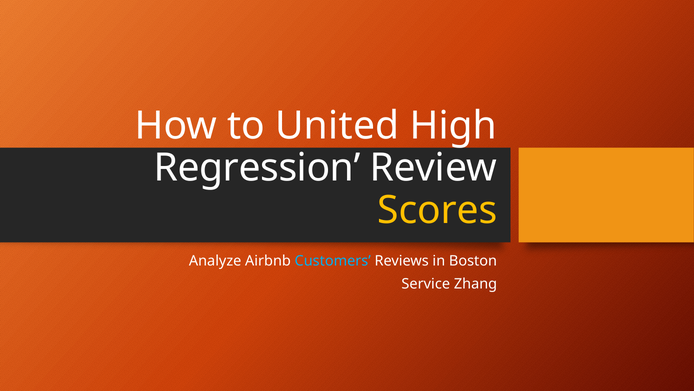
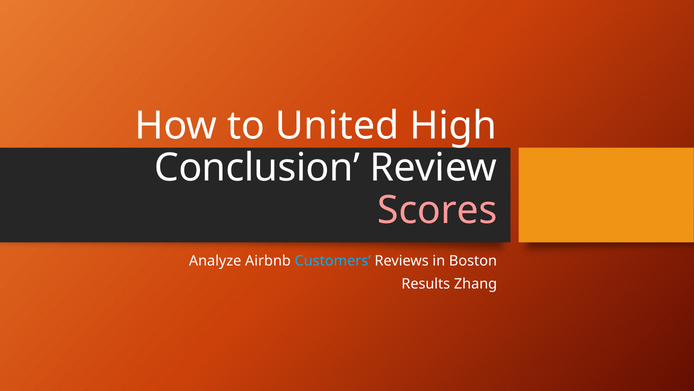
Regression: Regression -> Conclusion (257, 168)
Scores colour: yellow -> pink (437, 210)
Service: Service -> Results (426, 283)
